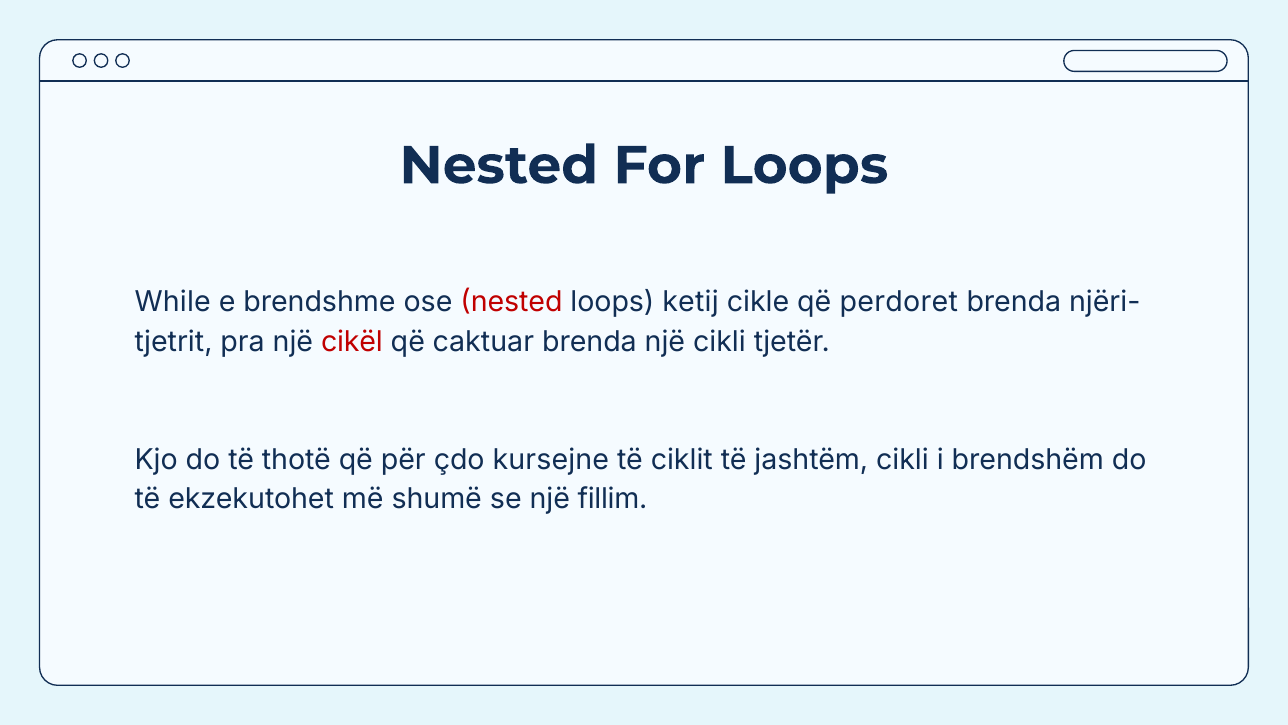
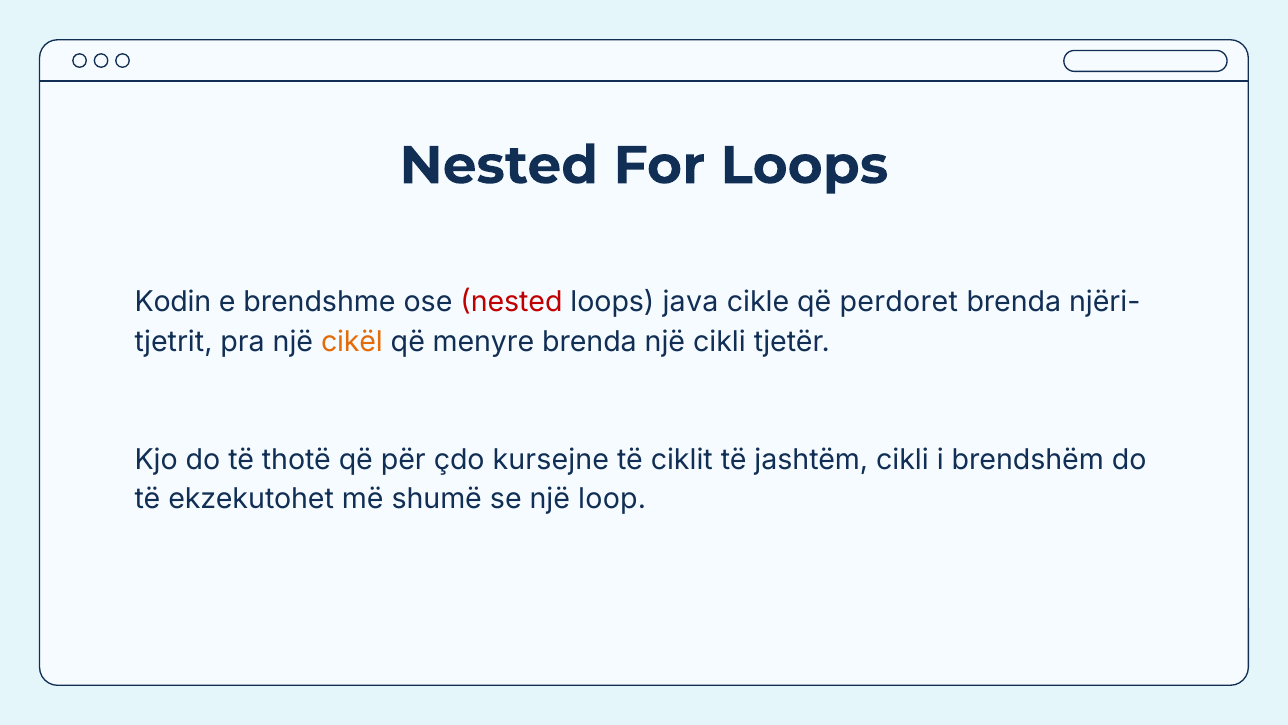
While: While -> Kodin (173, 302)
ketij: ketij -> java (691, 302)
cikël colour: red -> orange (352, 341)
caktuar: caktuar -> menyre (483, 341)
fillim: fillim -> loop (612, 499)
